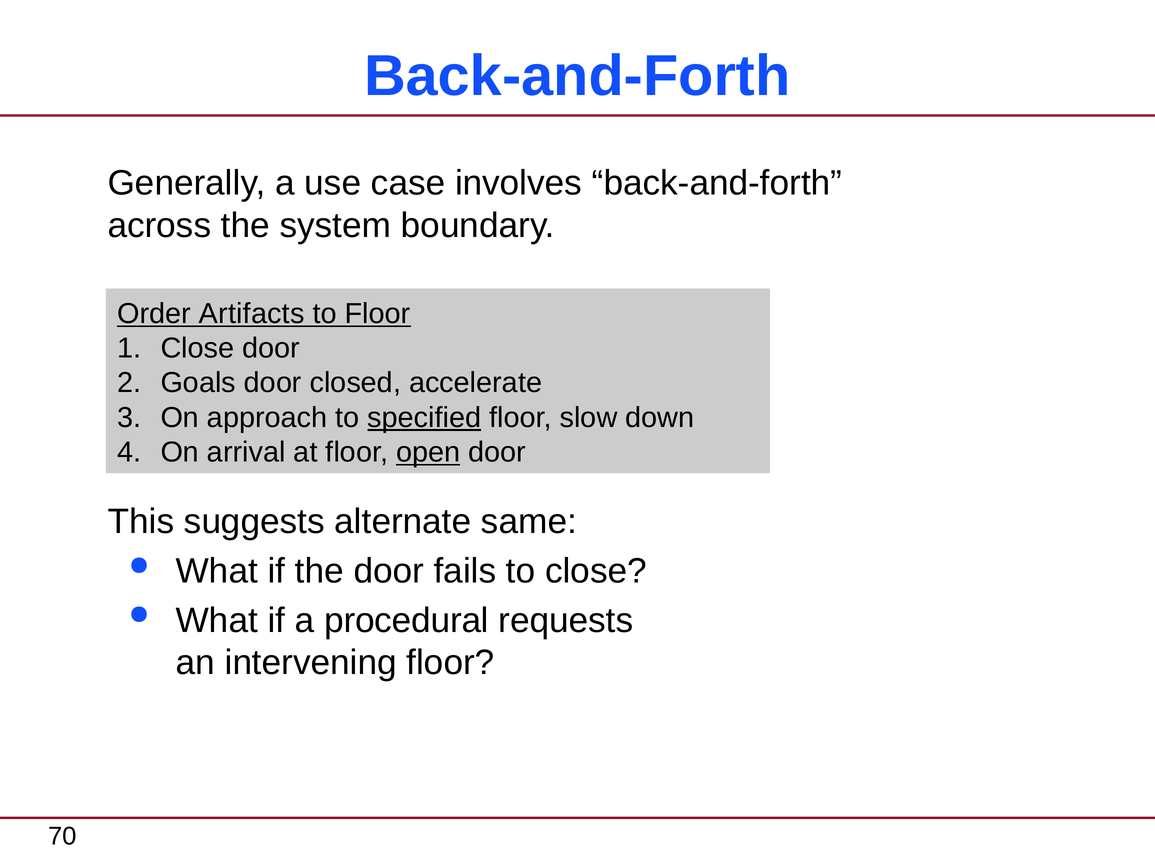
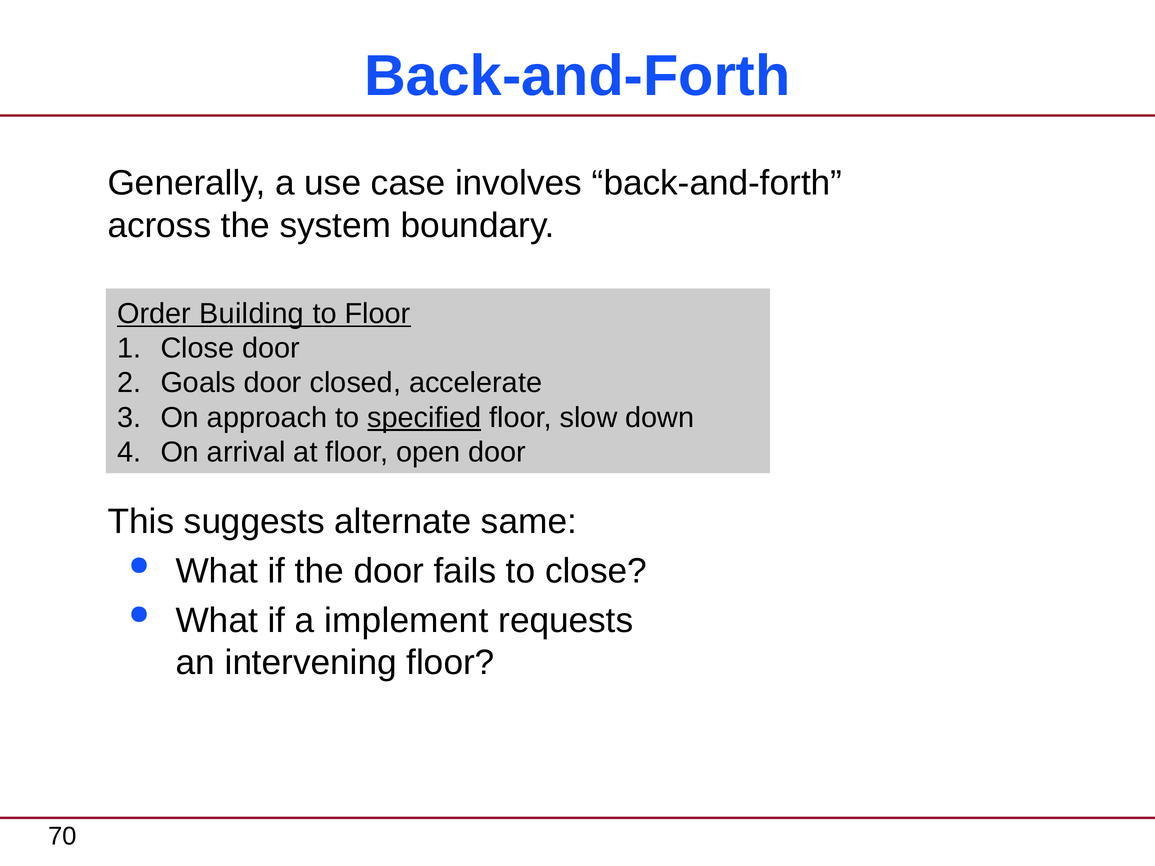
Artifacts: Artifacts -> Building (252, 314)
open underline: present -> none (428, 452)
procedural: procedural -> implement (406, 621)
